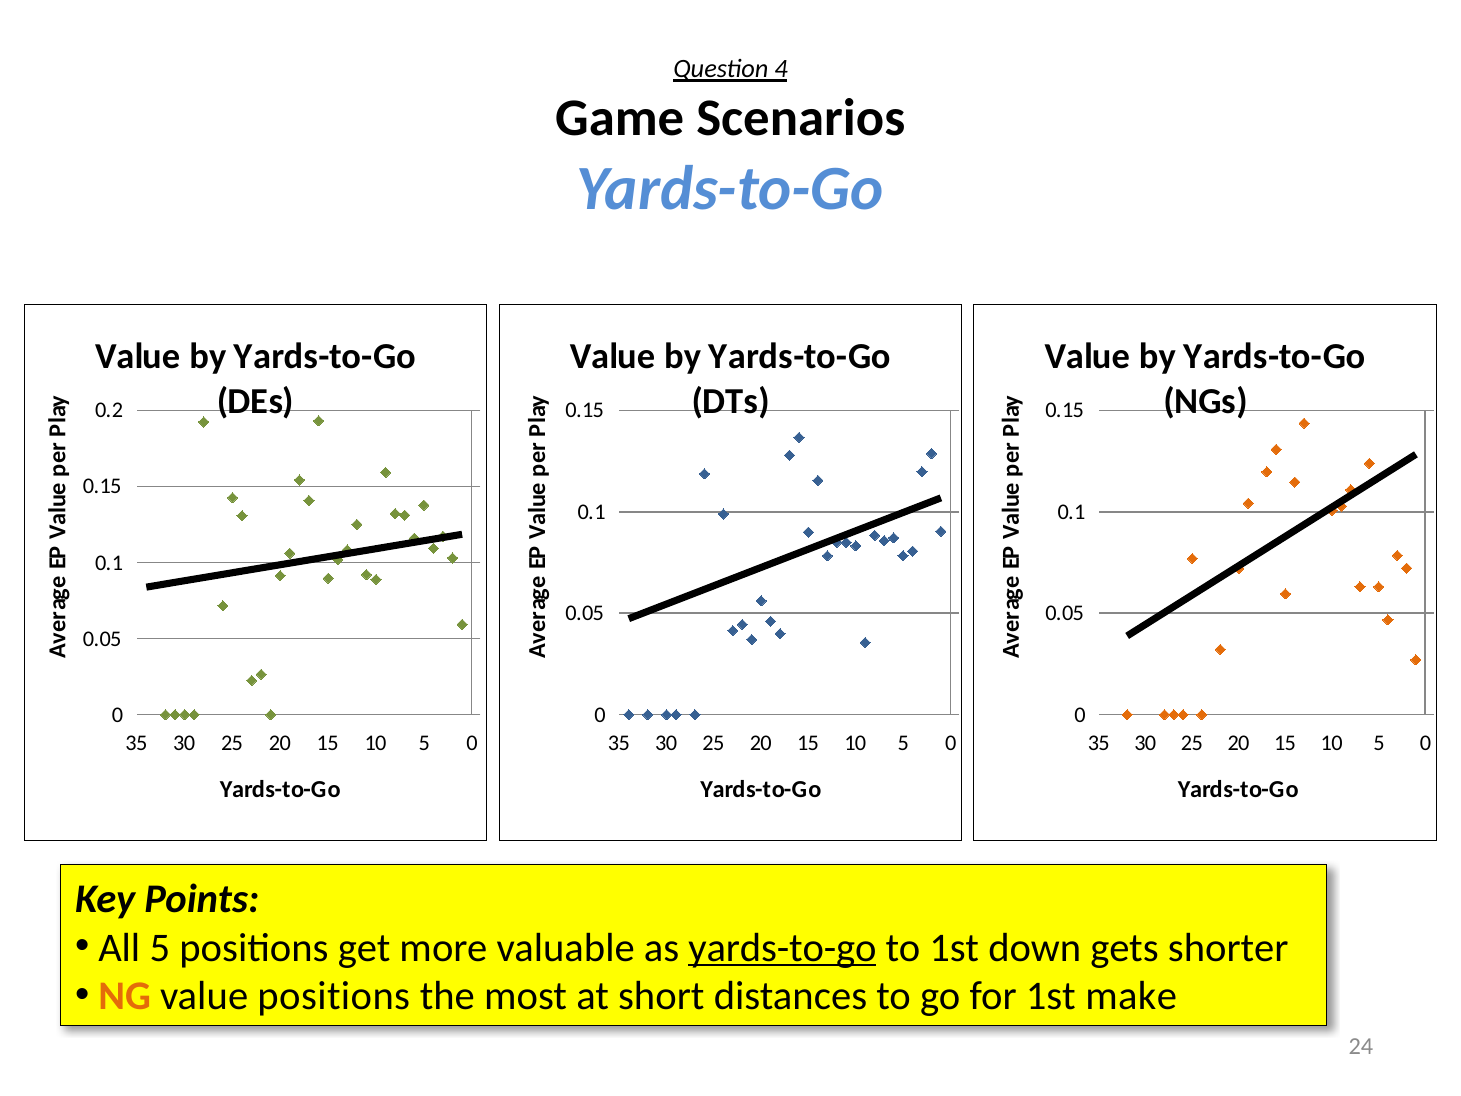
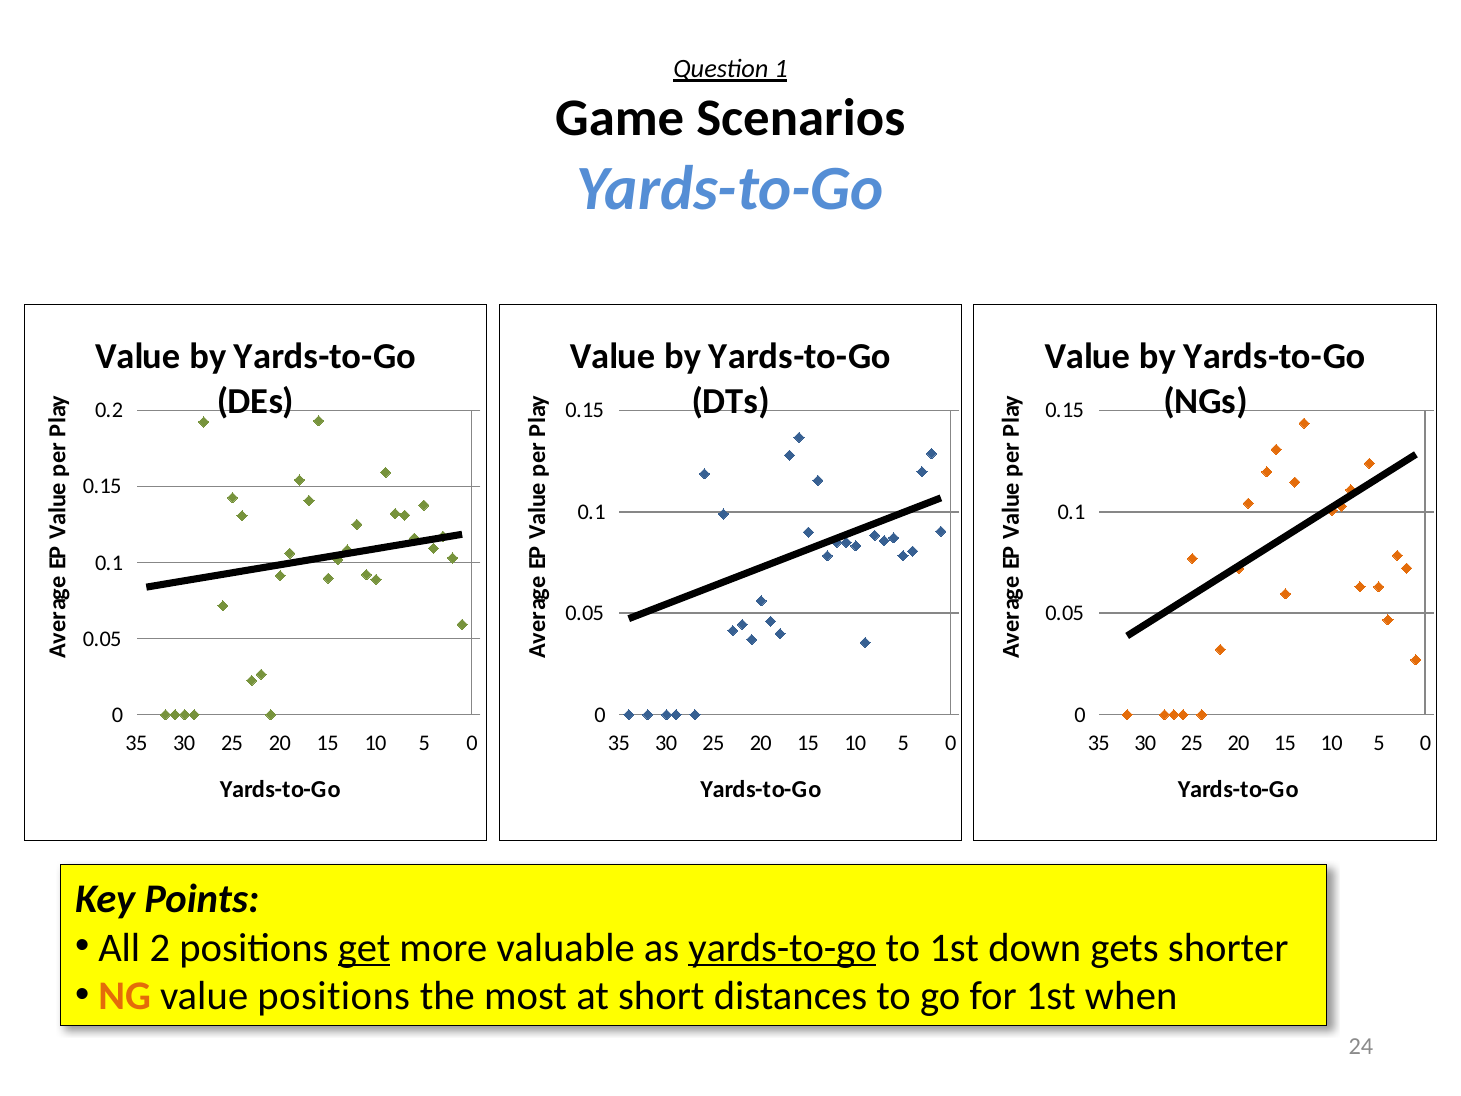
4: 4 -> 1 (781, 69)
All 5: 5 -> 2 (160, 948)
get underline: none -> present (364, 948)
make: make -> when (1131, 996)
